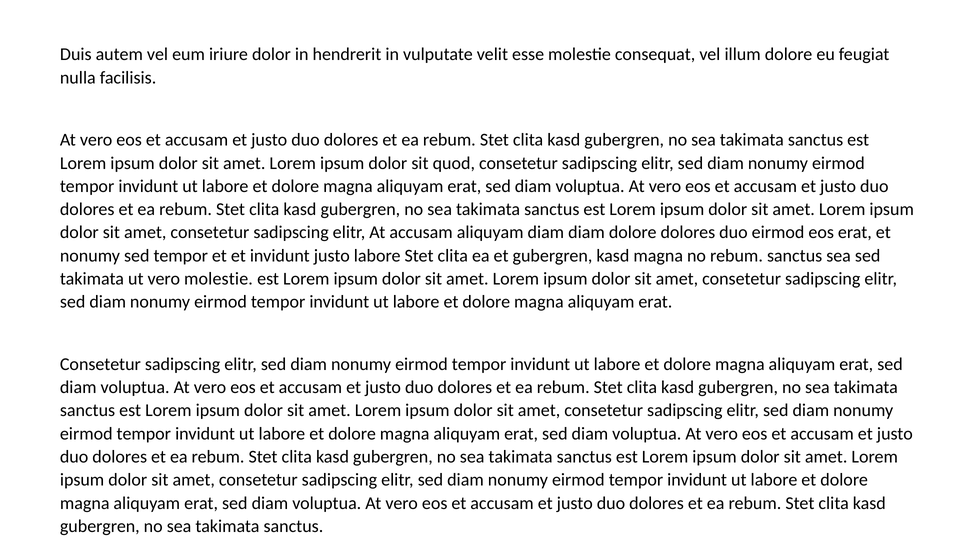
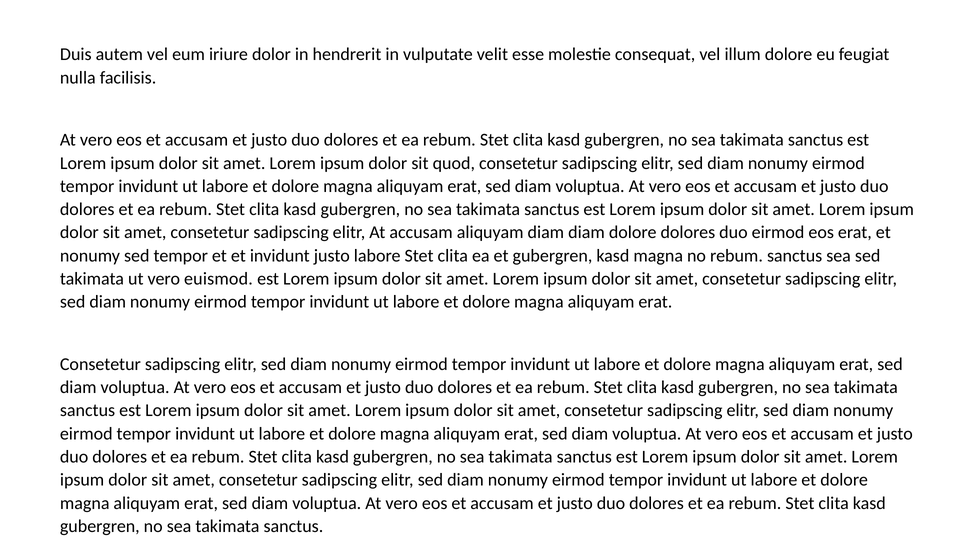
vero molestie: molestie -> euismod (218, 279)
